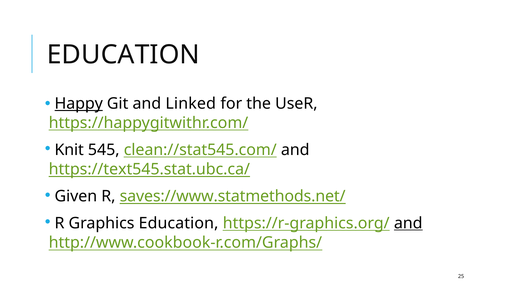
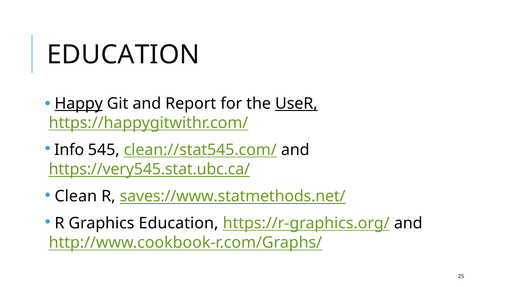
Linked: Linked -> Report (191, 104)
UseR underline: none -> present (296, 104)
Knit: Knit -> Info (69, 150)
https://text545.stat.ubc.ca/: https://text545.stat.ubc.ca/ -> https://very545.stat.ubc.ca/ (149, 170)
Given: Given -> Clean (76, 197)
and underline: present -> none (408, 224)
